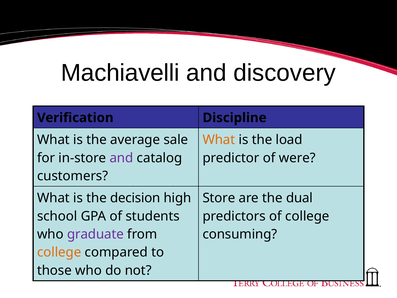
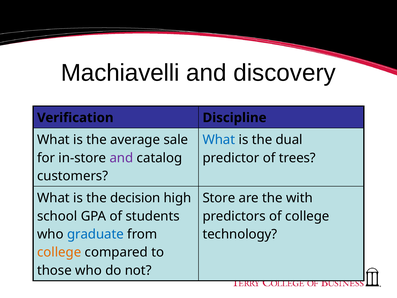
What colour: orange -> blue (219, 140)
load: load -> dual (289, 140)
were: were -> trees (297, 158)
dual: dual -> with (299, 198)
graduate colour: purple -> blue (95, 234)
consuming: consuming -> technology (240, 234)
